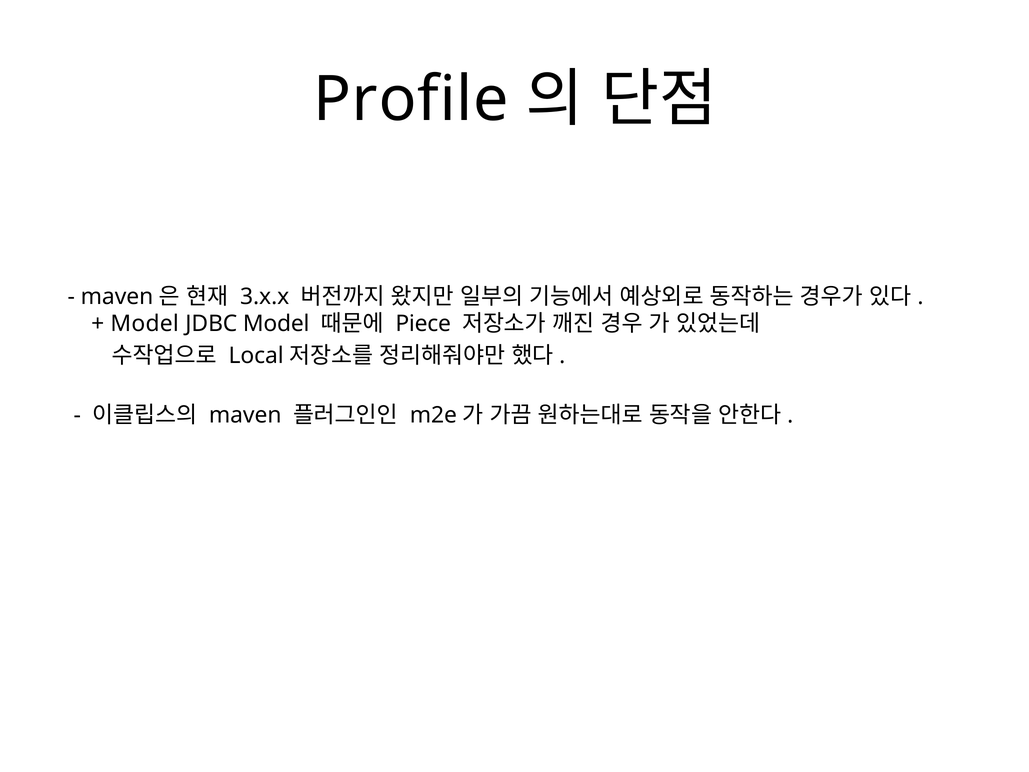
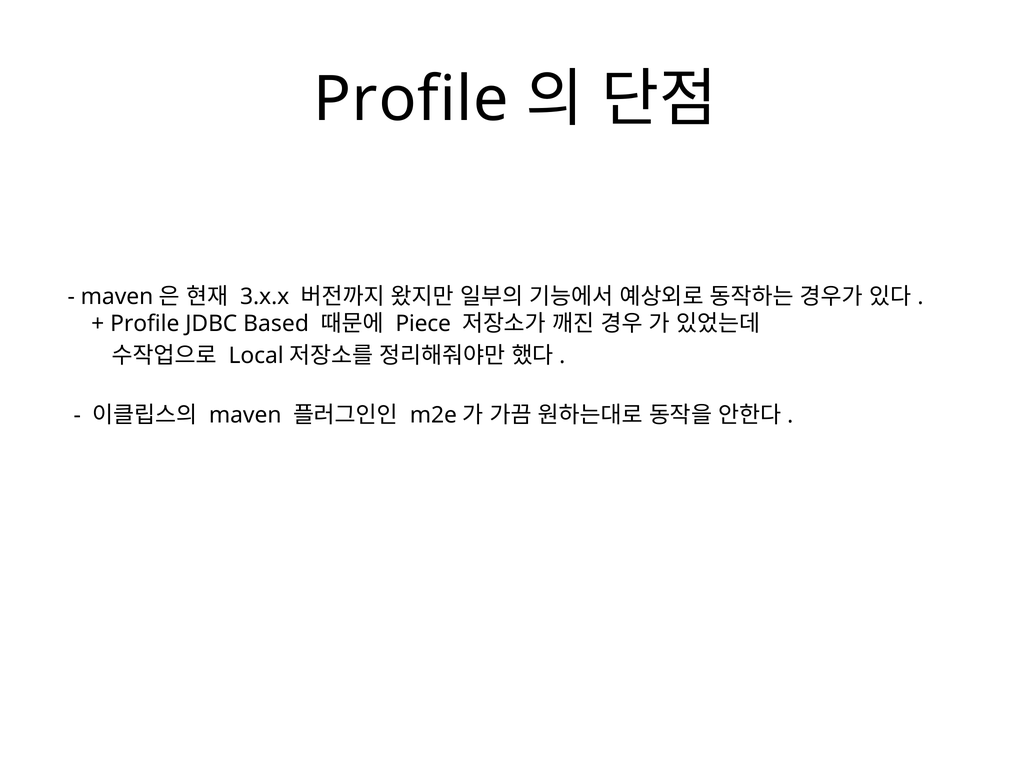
Model: Model -> Profile (145, 324)
JDBC Model: Model -> Based (276, 324)
